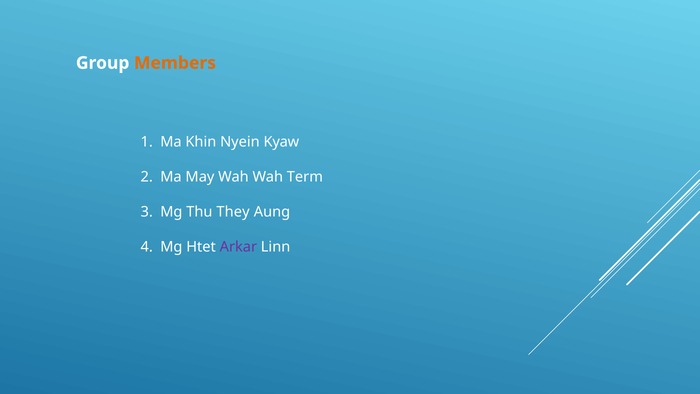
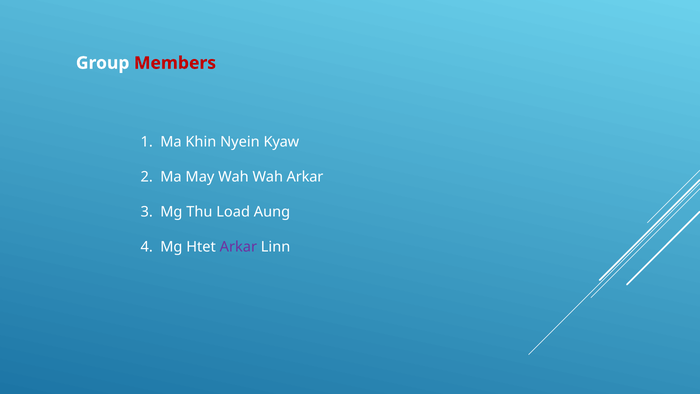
Members colour: orange -> red (175, 63)
Wah Term: Term -> Arkar (305, 177)
They: They -> Load (233, 212)
